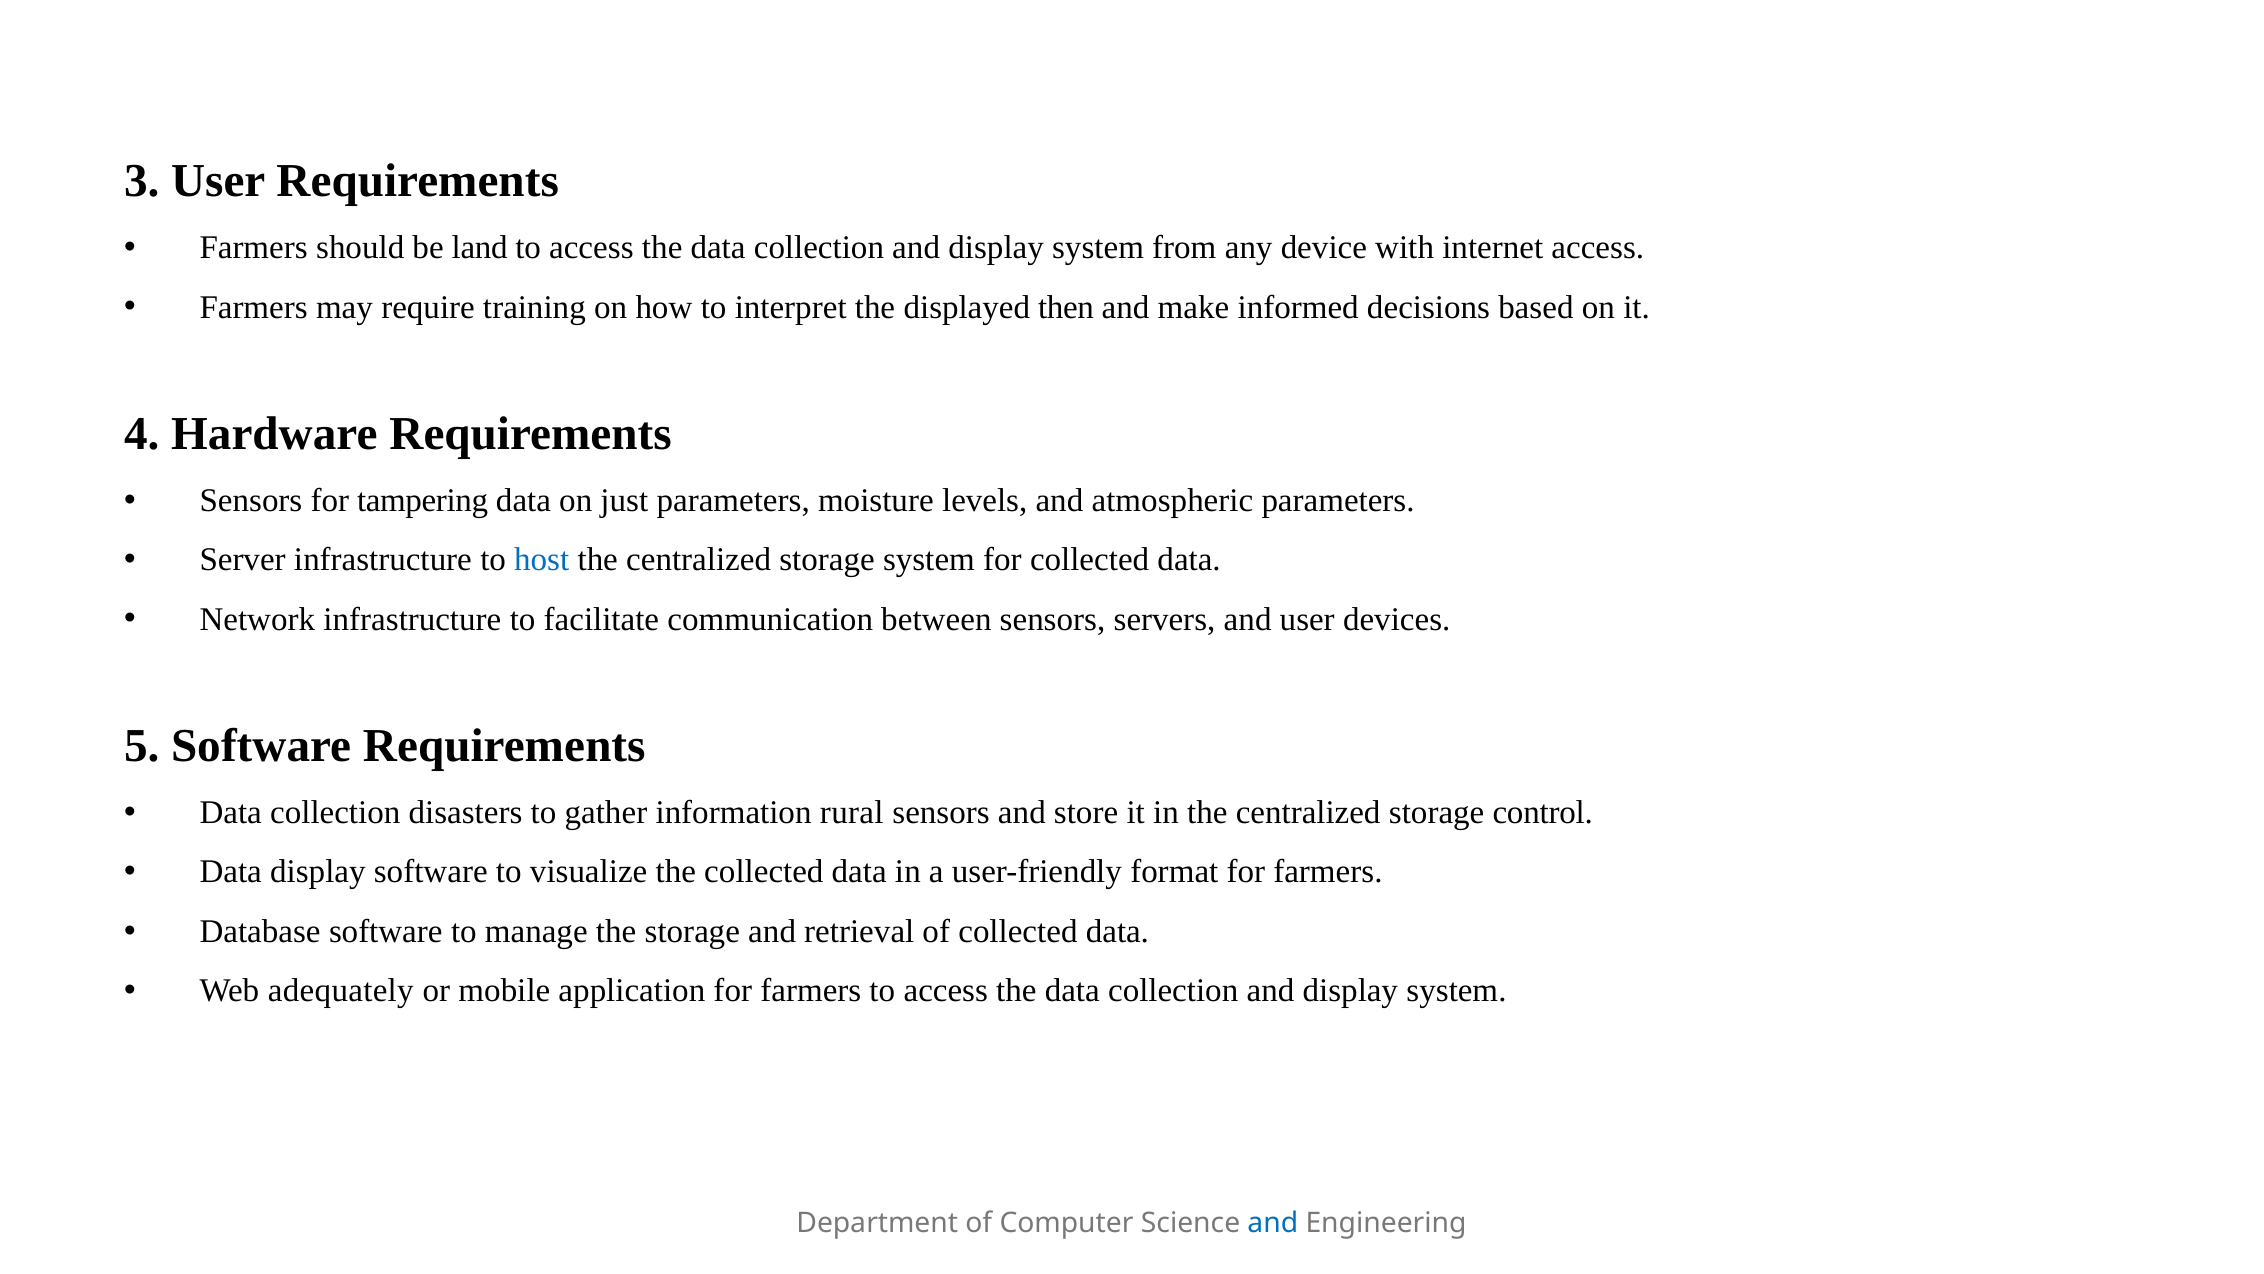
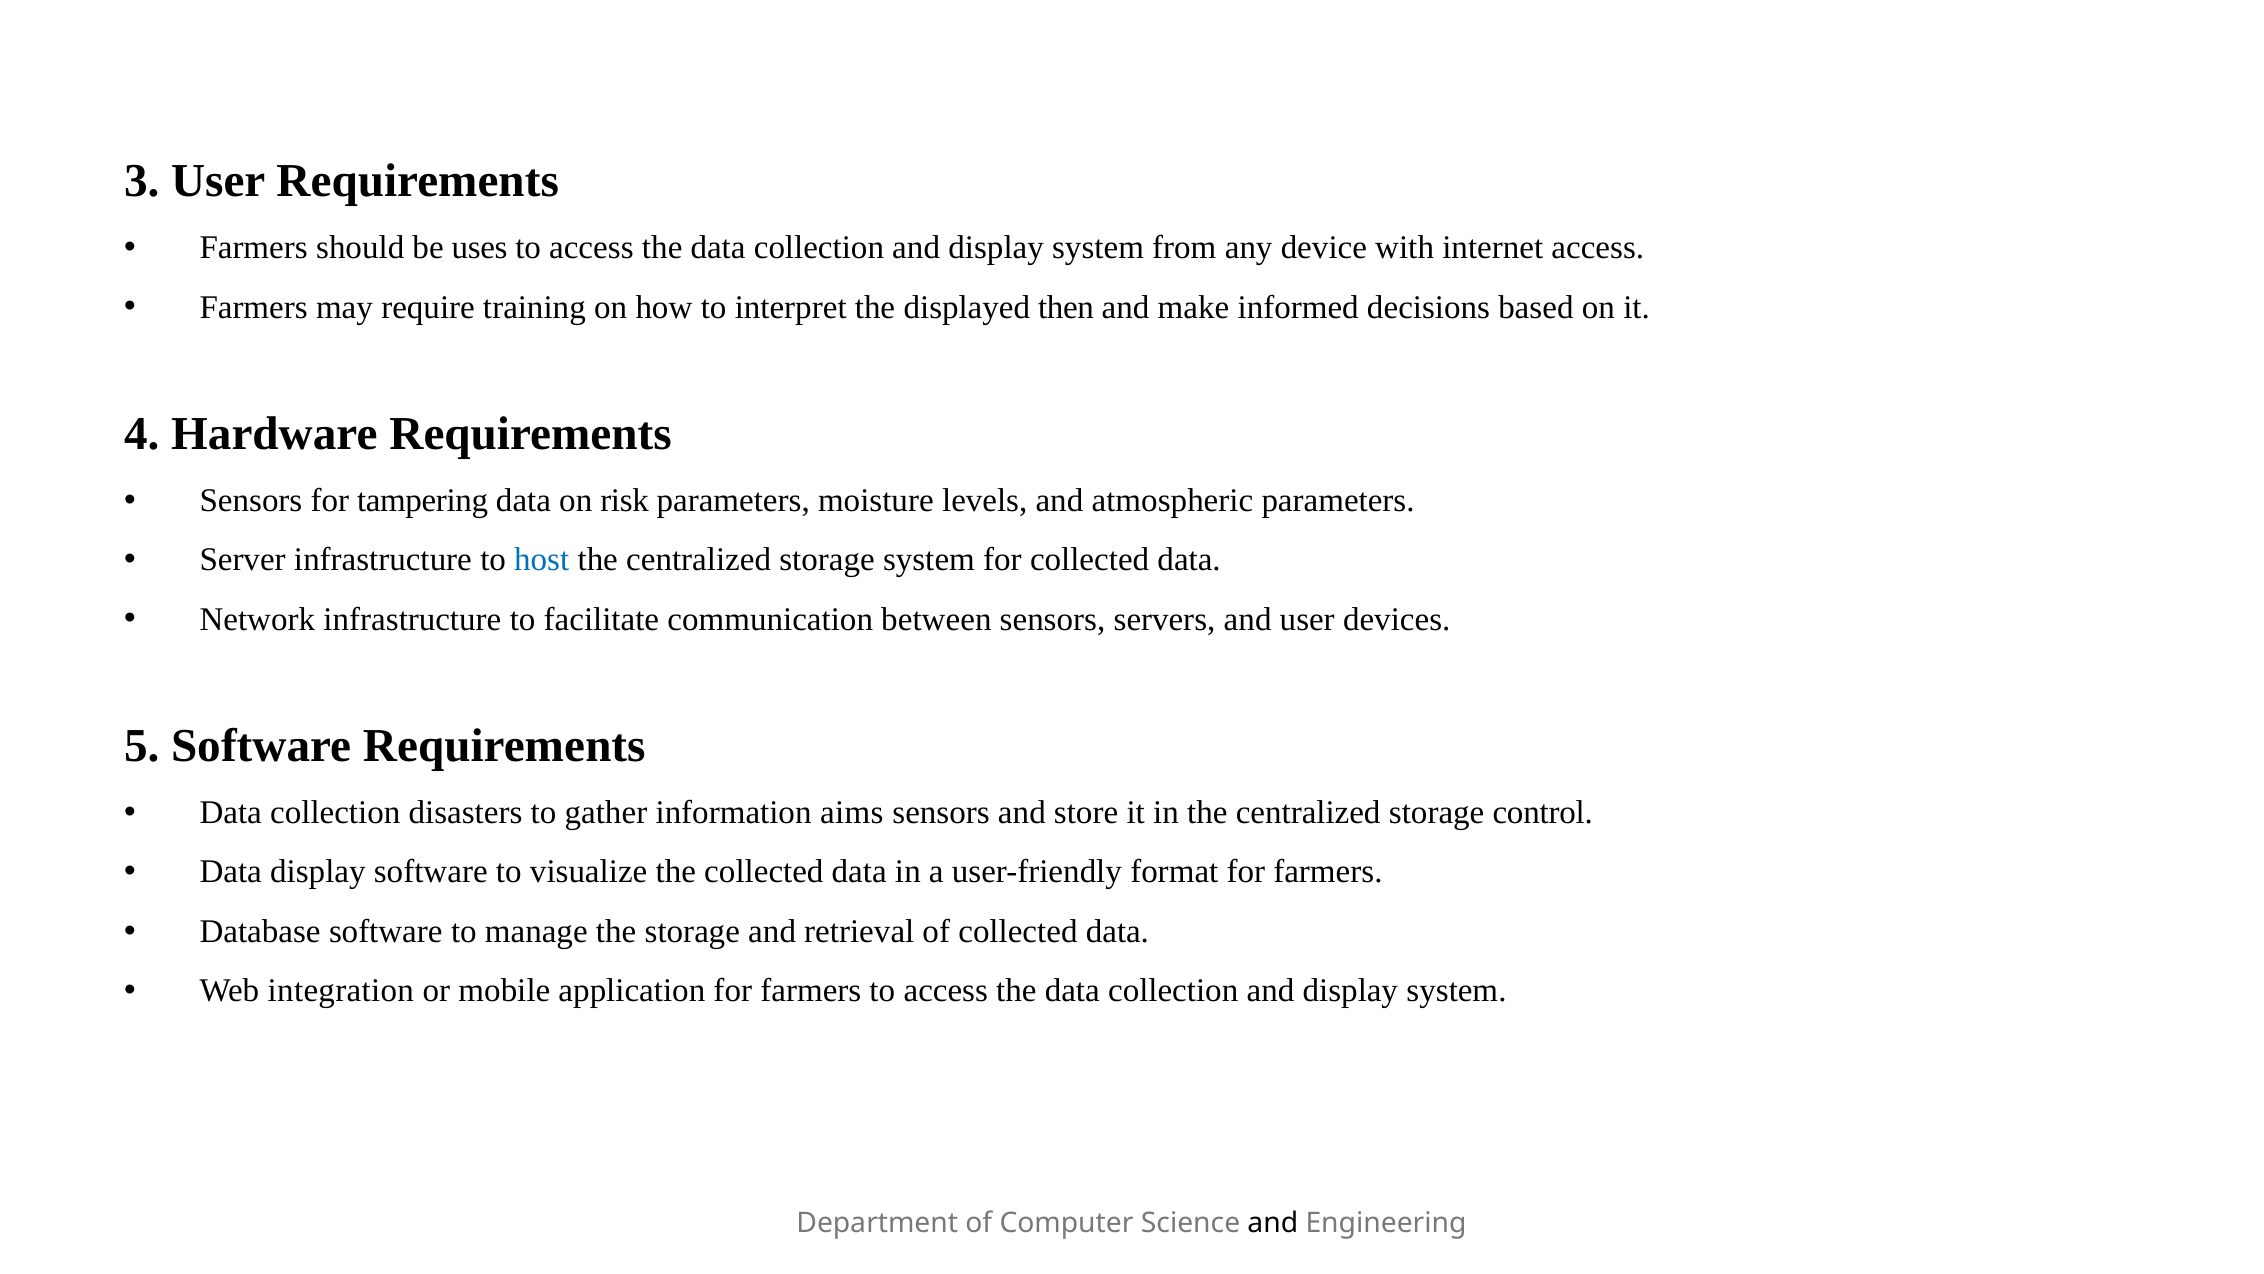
land: land -> uses (480, 248)
just: just -> risk (625, 500)
rural: rural -> aims (852, 812)
adequately: adequately -> integration (341, 990)
and colour: blue -> black (1273, 1223)
